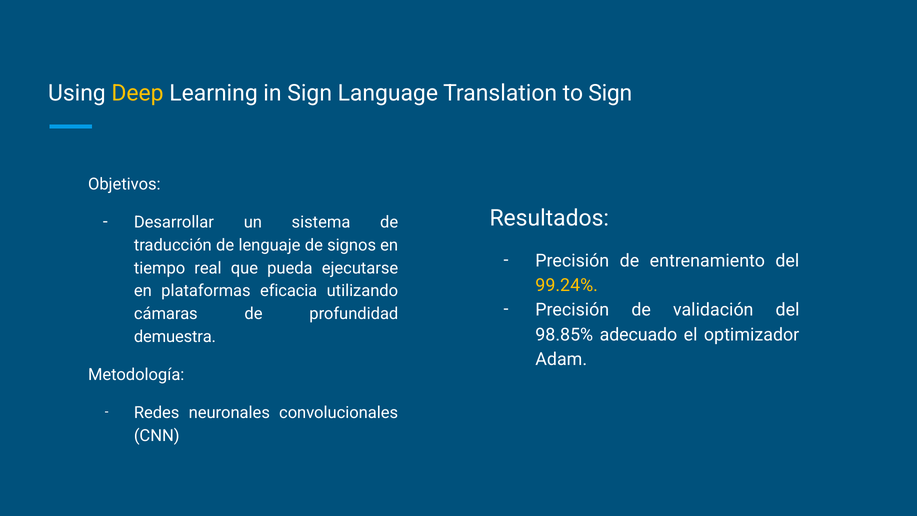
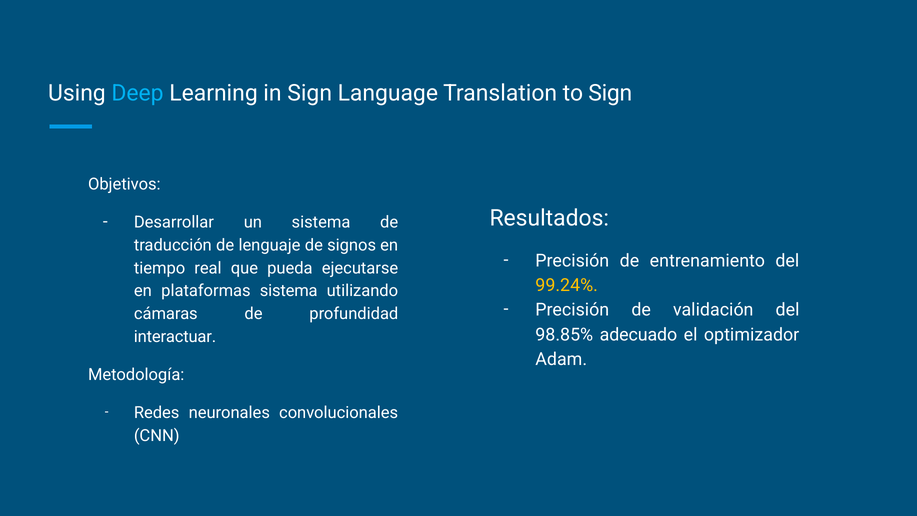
Deep colour: yellow -> light blue (138, 93)
plataformas eficacia: eficacia -> sistema (289, 291)
demuestra: demuestra -> interactuar (175, 337)
